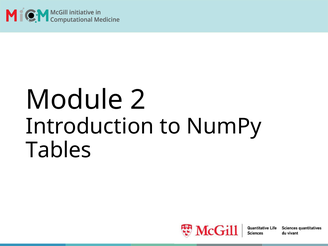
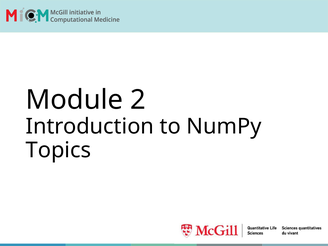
Tables: Tables -> Topics (58, 150)
